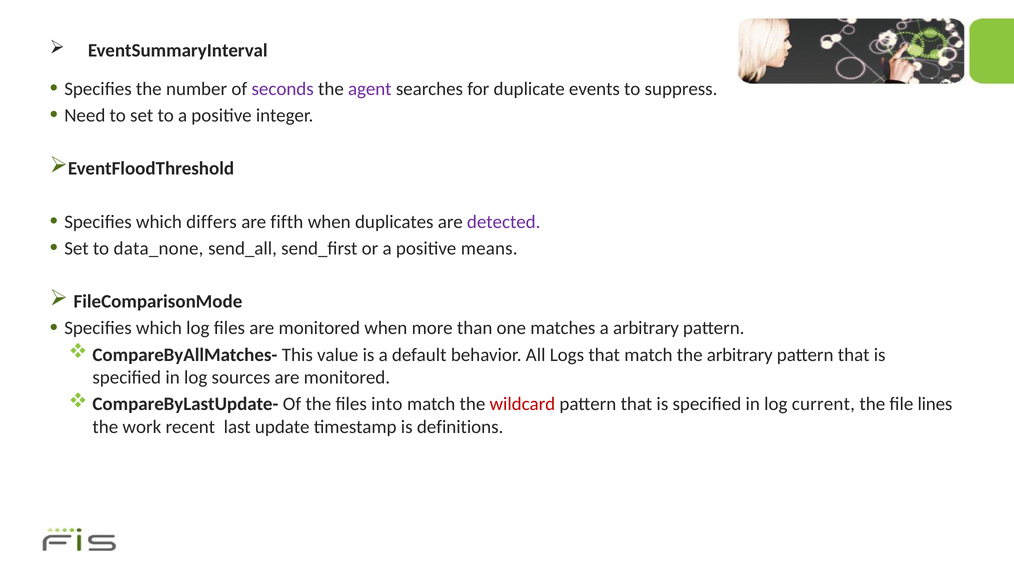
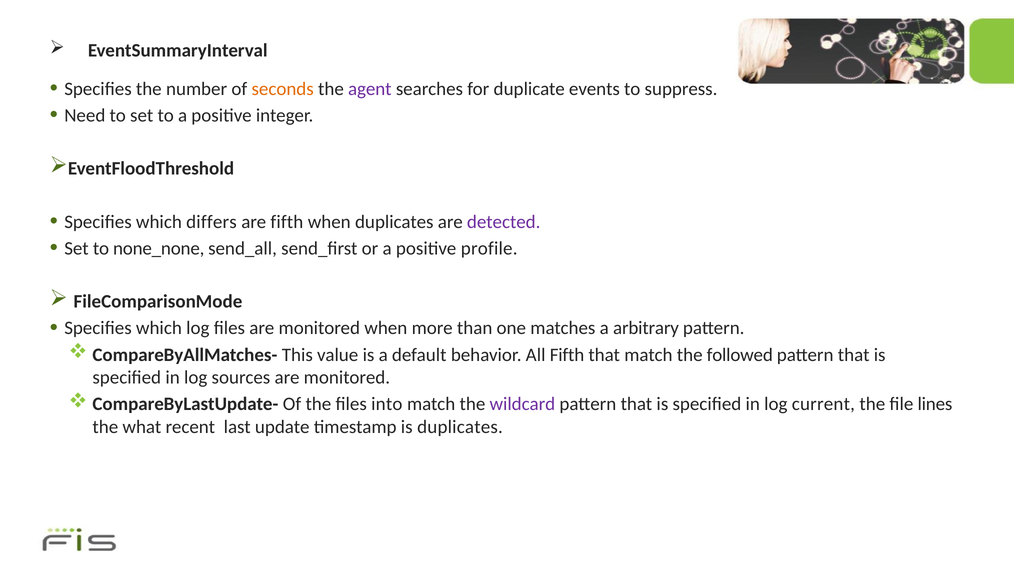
seconds colour: purple -> orange (283, 89)
data_none: data_none -> none_none (159, 249)
means: means -> profile (489, 249)
All Logs: Logs -> Fifth (567, 355)
the arbitrary: arbitrary -> followed (740, 355)
wildcard colour: red -> purple (522, 404)
work: work -> what (142, 427)
is definitions: definitions -> duplicates (460, 427)
